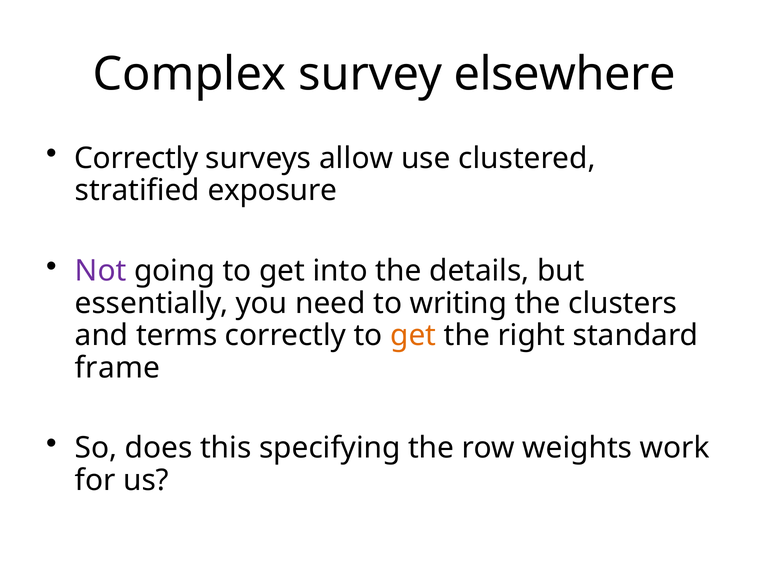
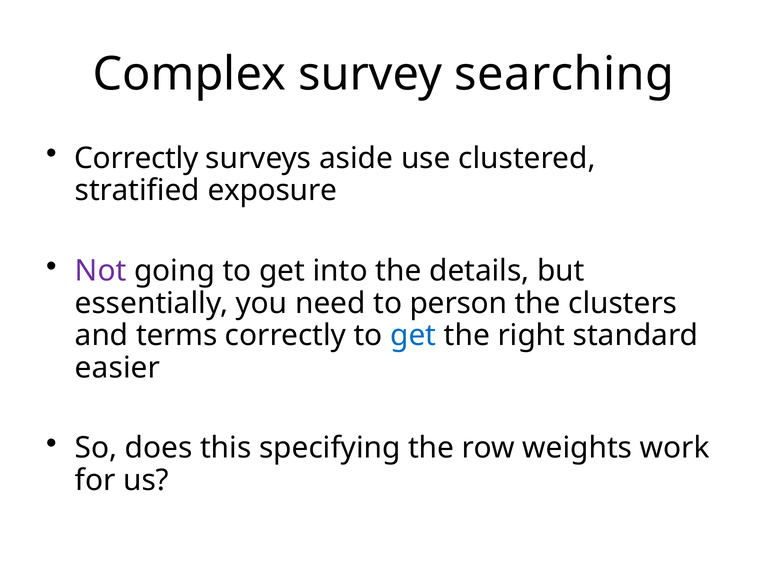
elsewhere: elsewhere -> searching (564, 74)
allow: allow -> aside (356, 158)
writing: writing -> person (458, 303)
get colour: orange -> blue (413, 335)
frame: frame -> easier (118, 368)
